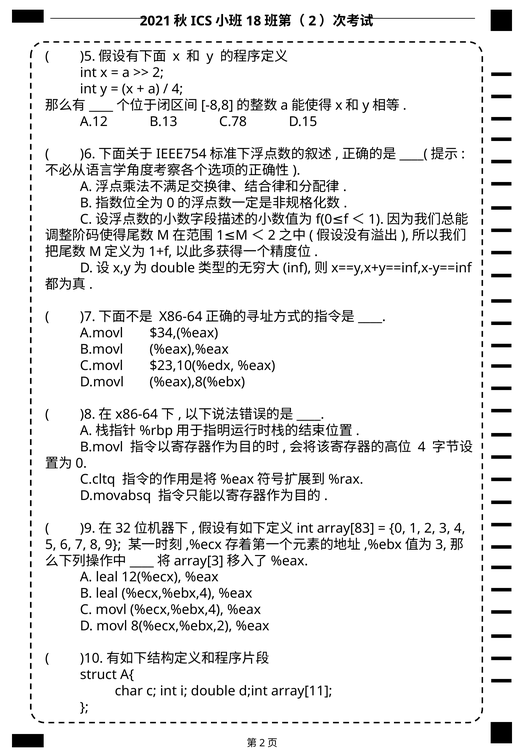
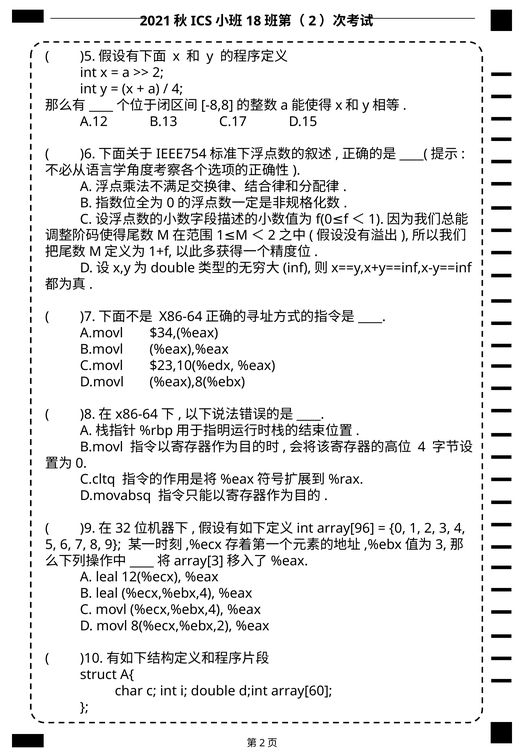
C.78: C.78 -> C.17 (233, 121)
array[83: array[83 -> array[96 (346, 528)
array[11: array[11 -> array[60 (302, 690)
